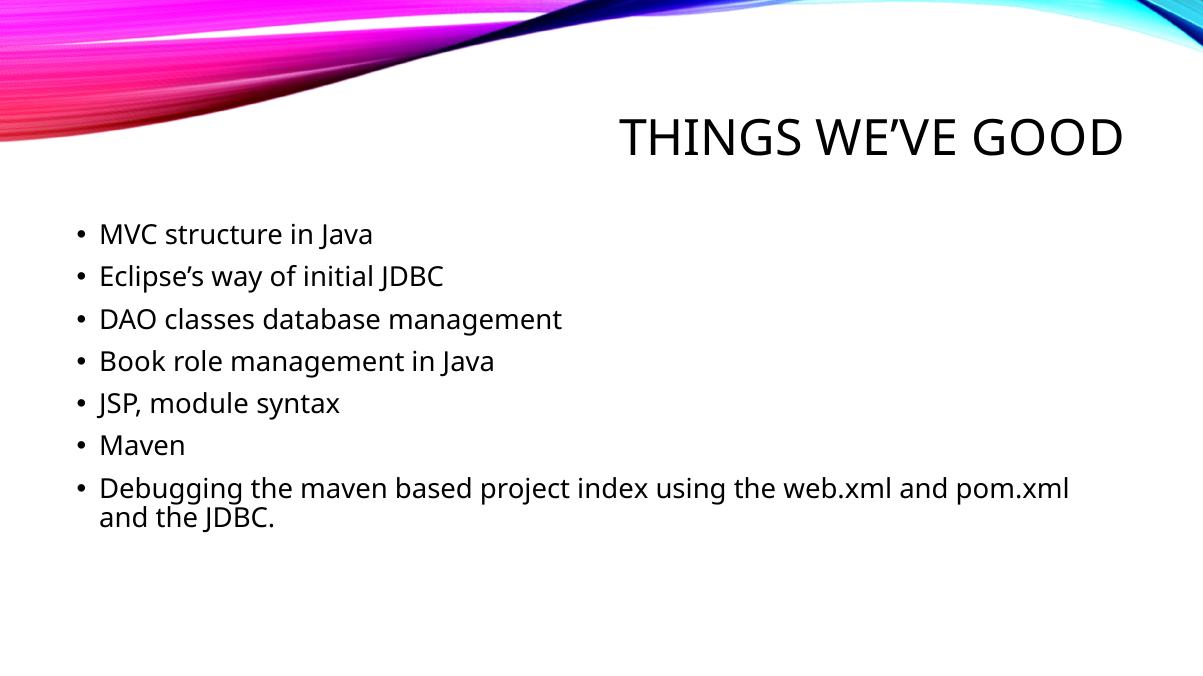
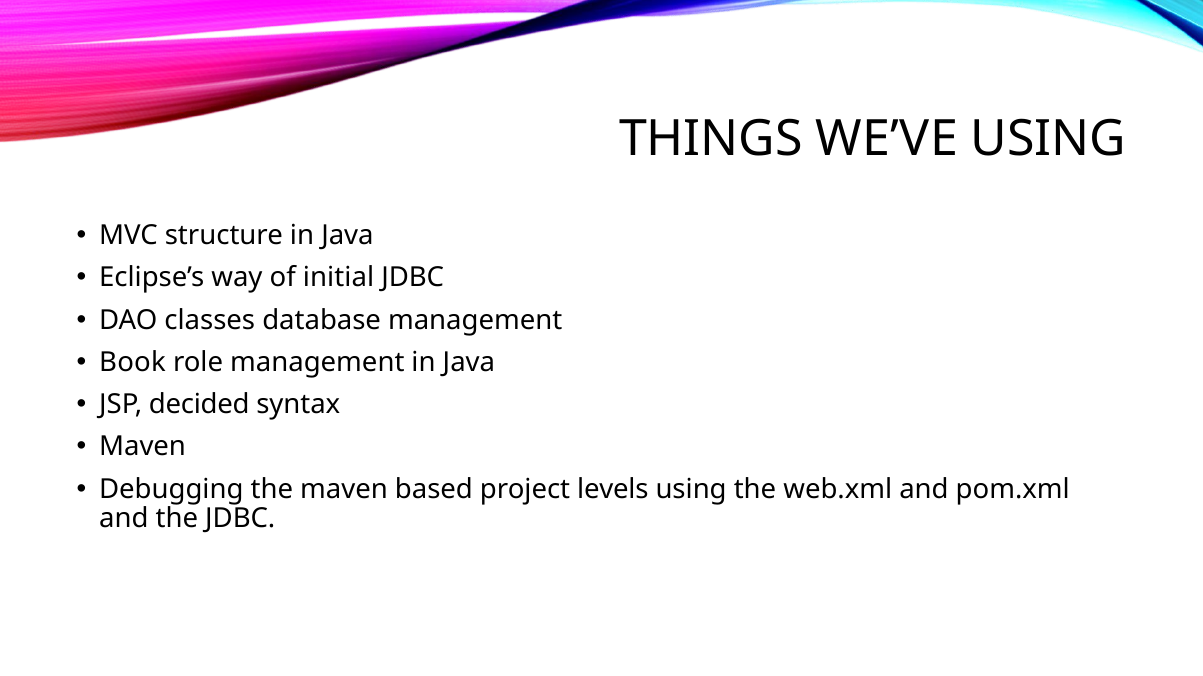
WE’VE GOOD: GOOD -> USING (1049, 139)
module: module -> decided (199, 405)
index: index -> levels (613, 490)
